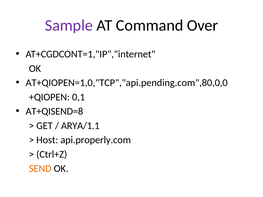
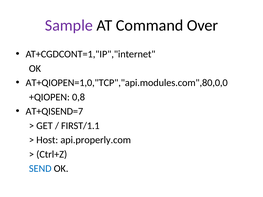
AT+QIOPEN=1,0,"TCP","api.pending.com",80,0,0: AT+QIOPEN=1,0,"TCP","api.pending.com",80,0,0 -> AT+QIOPEN=1,0,"TCP","api.modules.com",80,0,0 (127, 83)
0,1: 0,1 -> 0,8 (79, 97)
AT+QISEND=8: AT+QISEND=8 -> AT+QISEND=7 (54, 112)
ARYA/1.1: ARYA/1.1 -> FIRST/1.1 (80, 126)
SEND colour: orange -> blue (40, 169)
